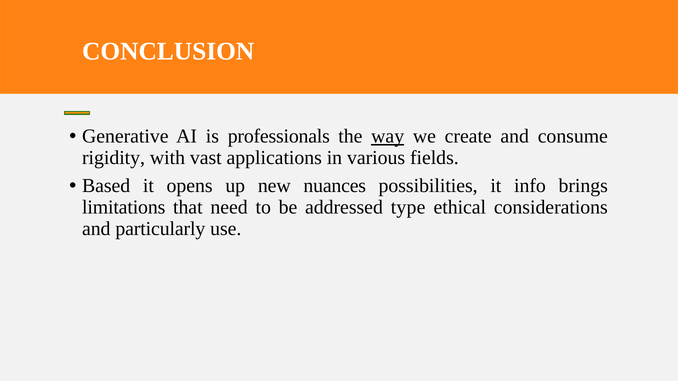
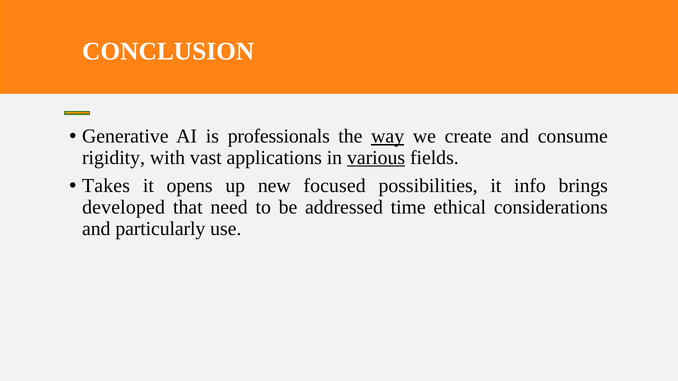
various underline: none -> present (376, 158)
Based: Based -> Takes (106, 186)
nuances: nuances -> focused (335, 186)
limitations: limitations -> developed (124, 207)
type: type -> time (408, 207)
